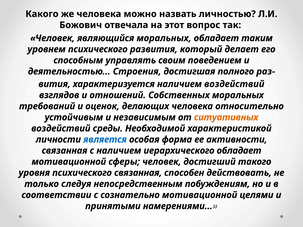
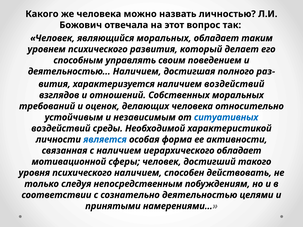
деятельностью Строения: Строения -> Наличием (137, 72)
ситуативных colour: orange -> blue (226, 117)
психического связанная: связанная -> наличием (138, 173)
сознательно мотивационной: мотивационной -> деятельностью (200, 195)
